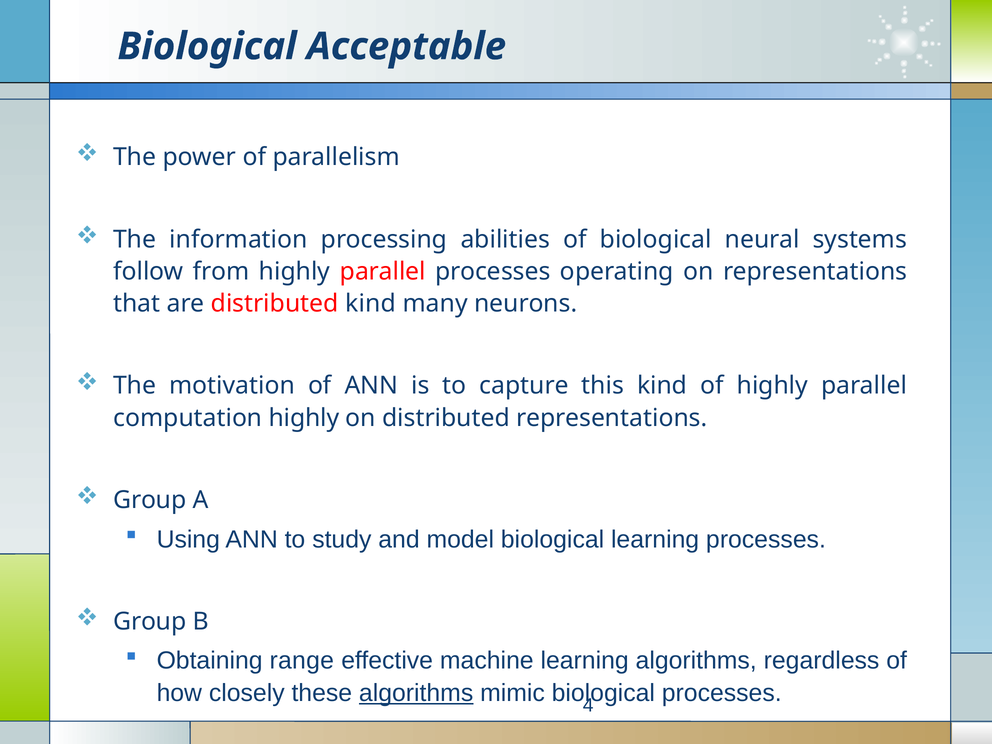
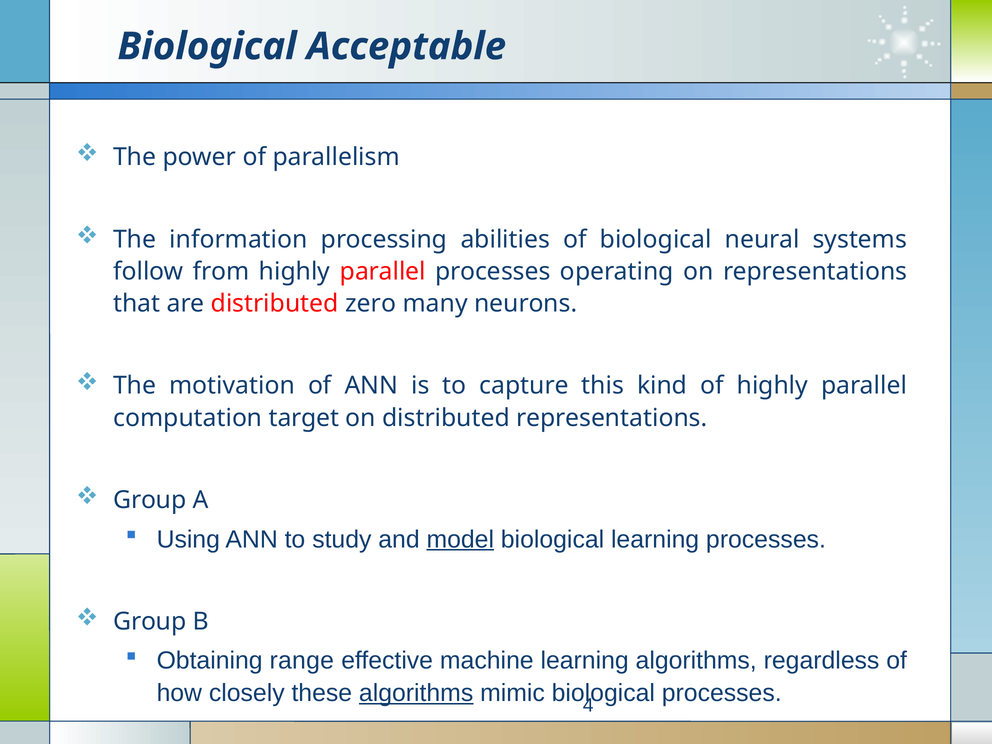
distributed kind: kind -> zero (371, 304)
computation highly: highly -> target (304, 418)
model underline: none -> present (460, 539)
